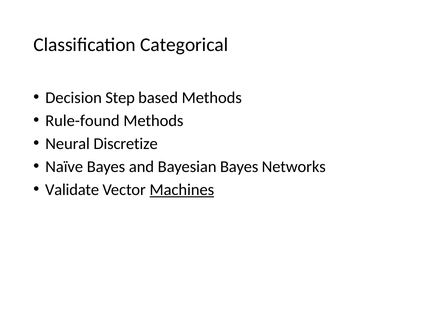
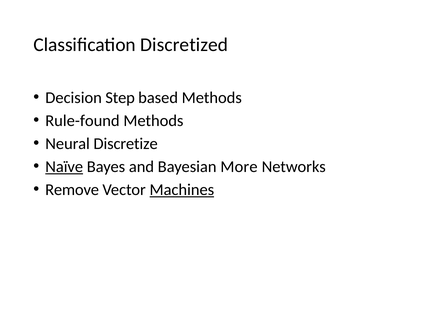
Categorical: Categorical -> Discretized (184, 45)
Naïve underline: none -> present (64, 167)
Bayesian Bayes: Bayes -> More (239, 167)
Validate: Validate -> Remove (72, 190)
